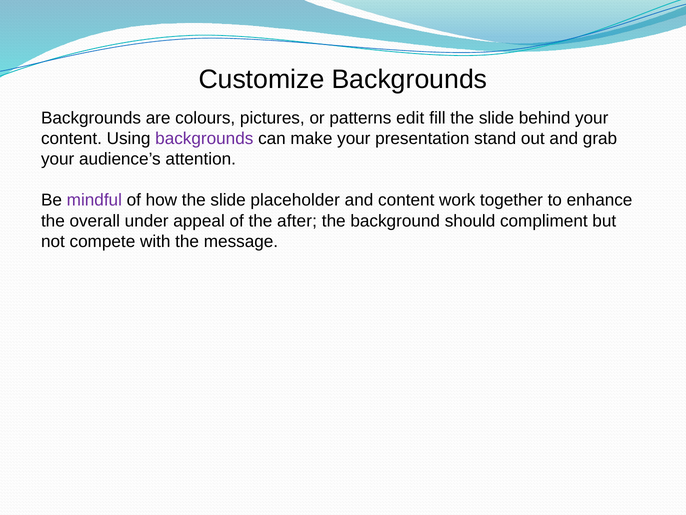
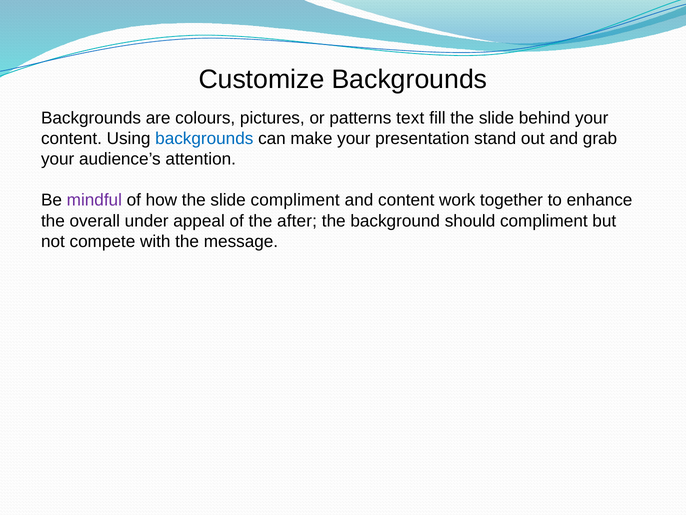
edit: edit -> text (410, 118)
backgrounds colour: purple -> blue (204, 138)
slide placeholder: placeholder -> compliment (295, 200)
